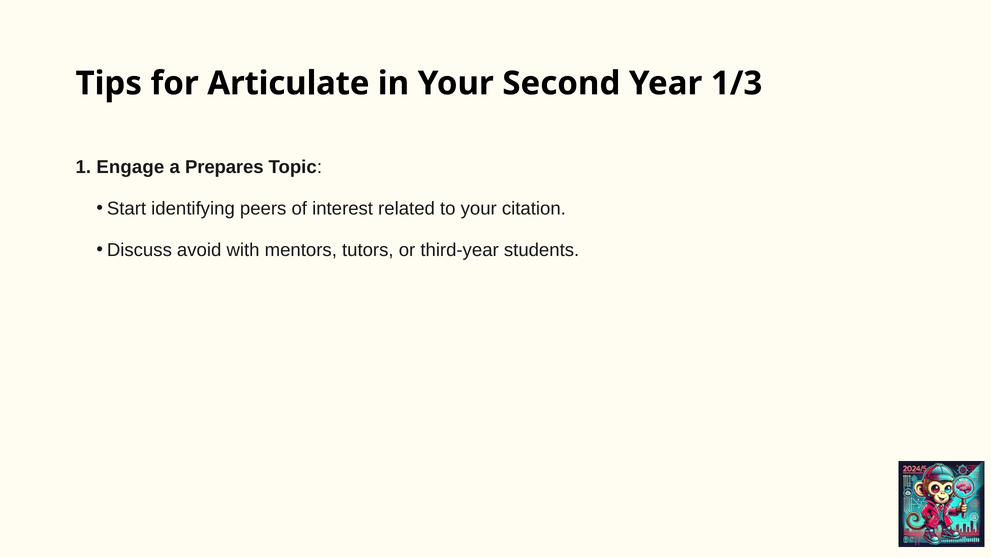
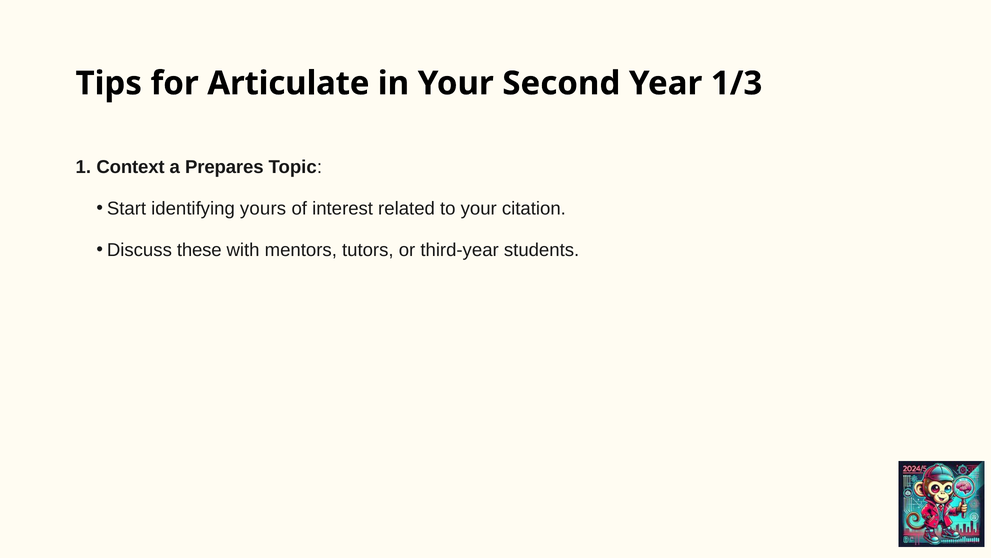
Engage: Engage -> Context (131, 167)
peers: peers -> yours (263, 208)
avoid: avoid -> these (199, 250)
